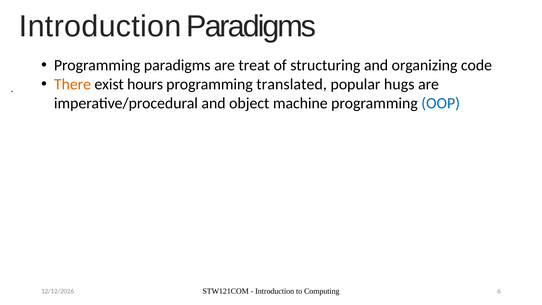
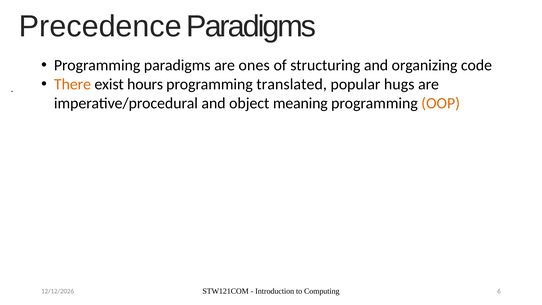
Introduction: Introduction -> Precedence (100, 26)
treat: treat -> ones (254, 65)
machine: machine -> meaning (300, 103)
OOP colour: blue -> orange (441, 103)
